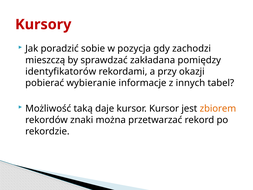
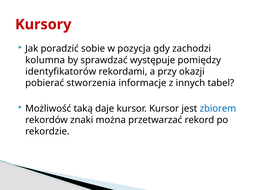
mieszczą: mieszczą -> kolumna (45, 60)
zakładana: zakładana -> występuje (153, 60)
wybieranie: wybieranie -> stworzenia (91, 83)
zbiorem colour: orange -> blue (218, 108)
